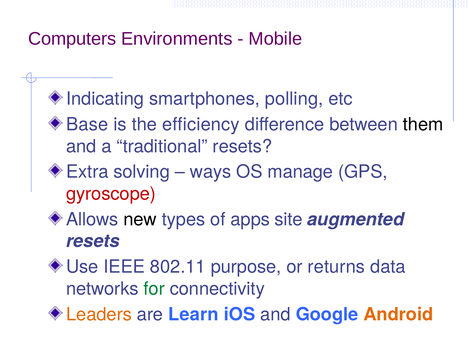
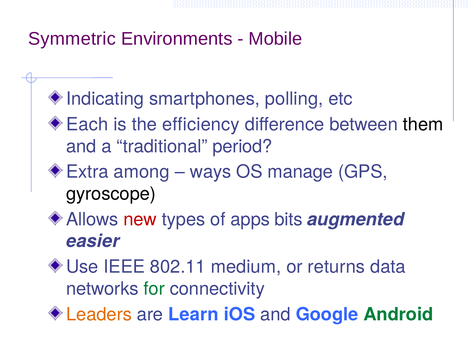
Computers: Computers -> Symmetric (72, 39)
Base: Base -> Each (87, 124)
traditional resets: resets -> period (242, 146)
solving: solving -> among (142, 172)
gyroscope colour: red -> black (111, 194)
new colour: black -> red (140, 219)
site: site -> bits (289, 219)
resets: resets -> easier (93, 241)
purpose: purpose -> medium (246, 267)
Android colour: orange -> green (398, 314)
